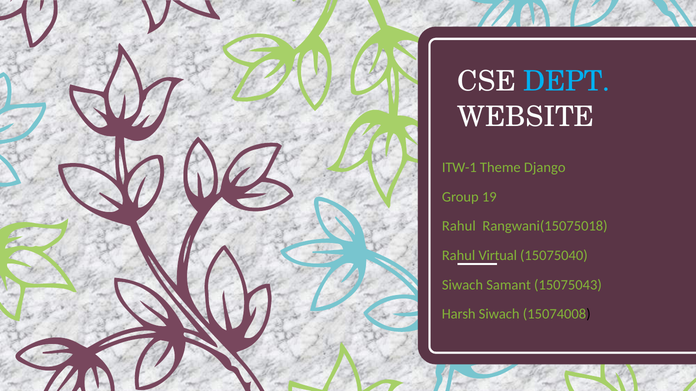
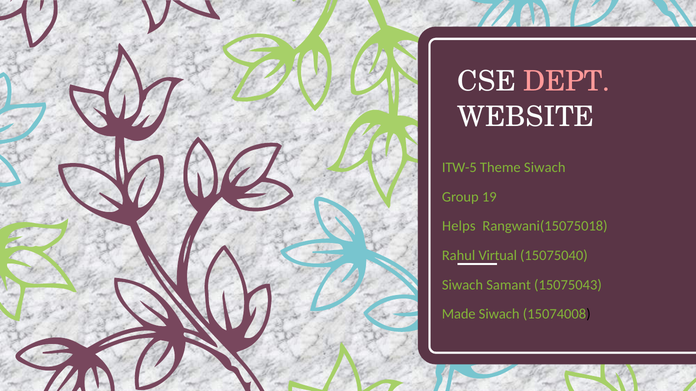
DEPT colour: light blue -> pink (567, 82)
ITW-1: ITW-1 -> ITW-5 (459, 168)
Theme Django: Django -> Siwach (545, 168)
Rahul: Rahul -> Helps (459, 226)
Harsh: Harsh -> Made (459, 315)
